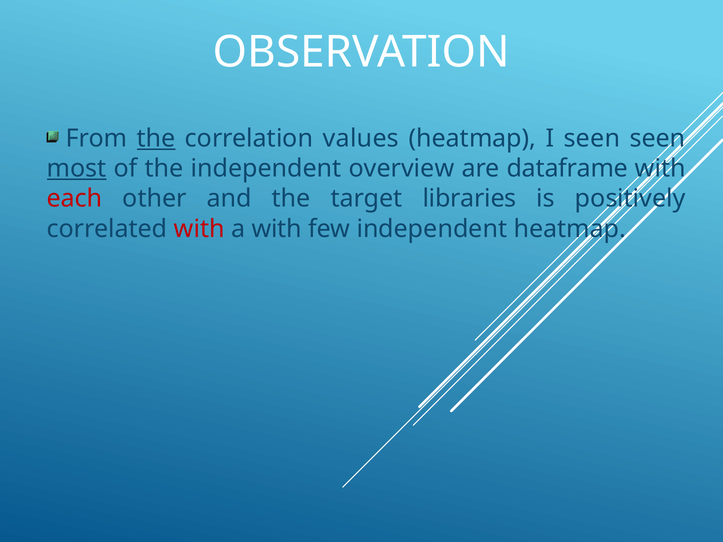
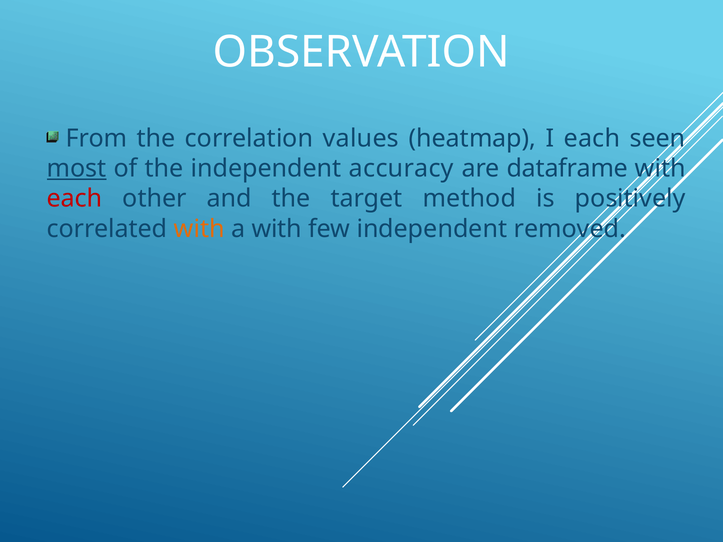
the underline: present -> none (156, 139)
I seen: seen -> each (592, 139)
overview: overview -> accuracy (401, 169)
libraries: libraries -> method (469, 199)
with colour: red -> orange (199, 229)
independent heatmap: heatmap -> removed (570, 229)
